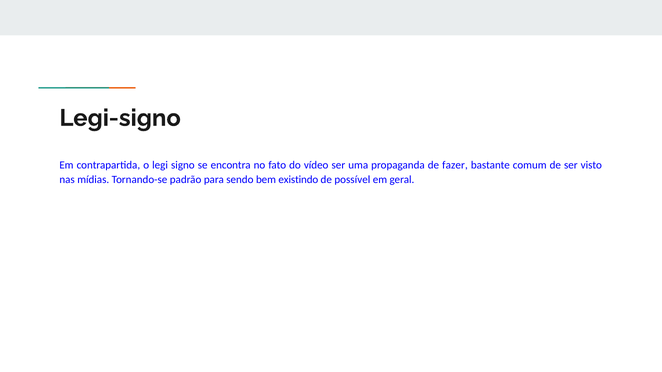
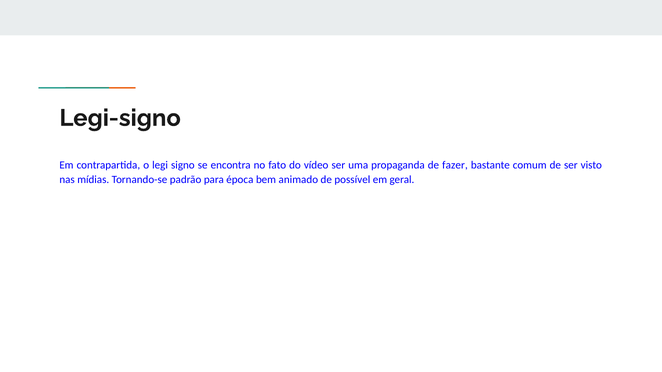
sendo: sendo -> época (240, 180)
existindo: existindo -> animado (298, 180)
